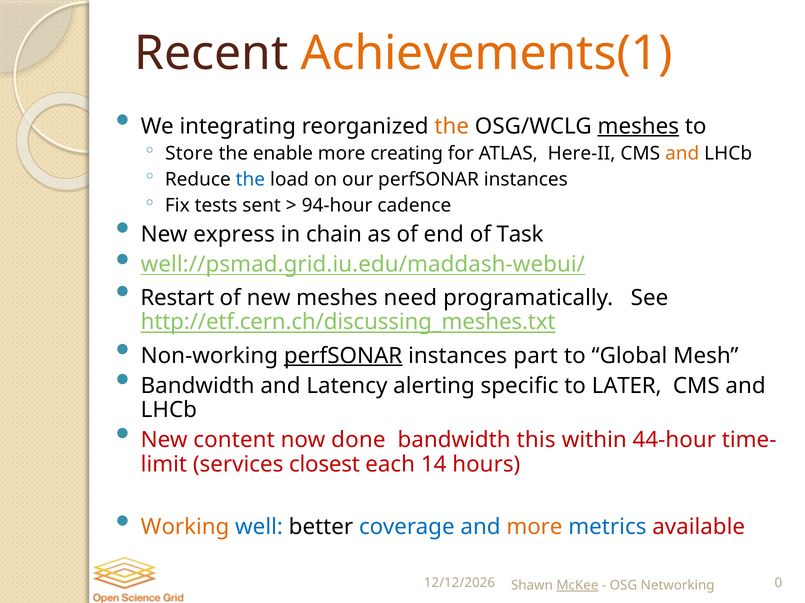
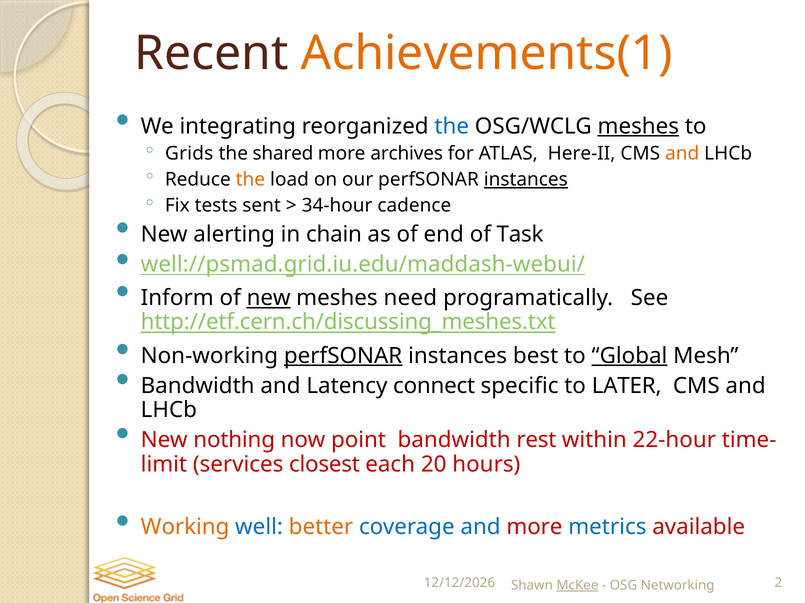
the colour: orange -> blue (452, 126)
Store: Store -> Grids (189, 154)
enable: enable -> shared (283, 154)
creating: creating -> archives (407, 154)
the colour: blue -> orange (250, 180)
instances underline: none -> present (526, 180)
94-hour: 94-hour -> 34-hour (337, 206)
express: express -> alerting (234, 235)
Restart: Restart -> Inform (177, 298)
new underline: none -> present (269, 298)
part: part -> best (536, 356)
Global underline: none -> present (629, 356)
alerting: alerting -> connect (434, 386)
content: content -> nothing (234, 441)
done: done -> point (359, 441)
this: this -> rest (536, 441)
44-hour: 44-hour -> 22-hour (674, 441)
14: 14 -> 20 (434, 465)
better colour: black -> orange (321, 528)
more colour: orange -> red (534, 528)
0: 0 -> 2 (778, 584)
